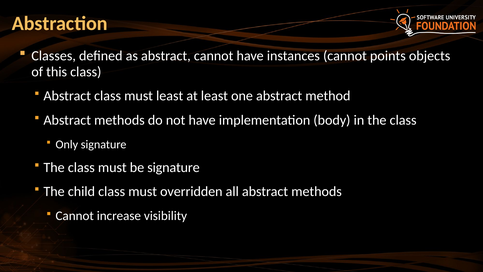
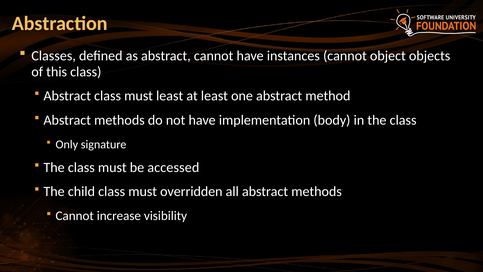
points: points -> object (388, 56)
be signature: signature -> accessed (173, 167)
